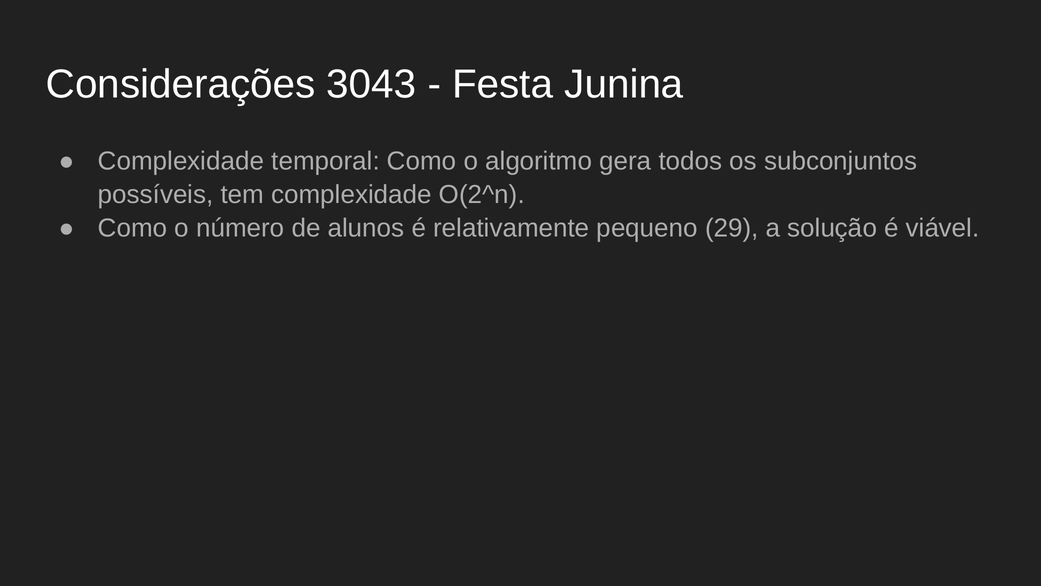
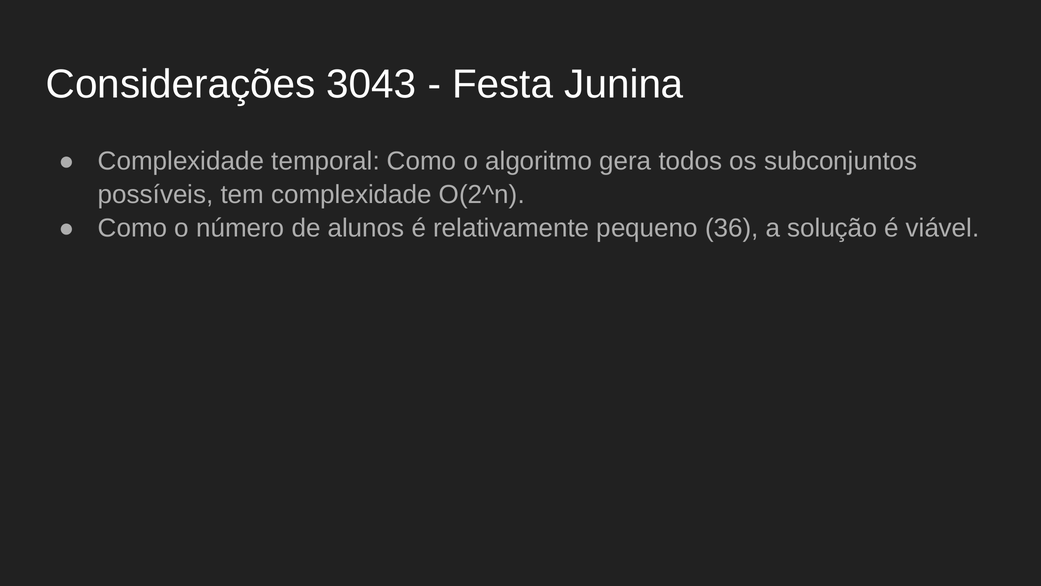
29: 29 -> 36 (732, 228)
